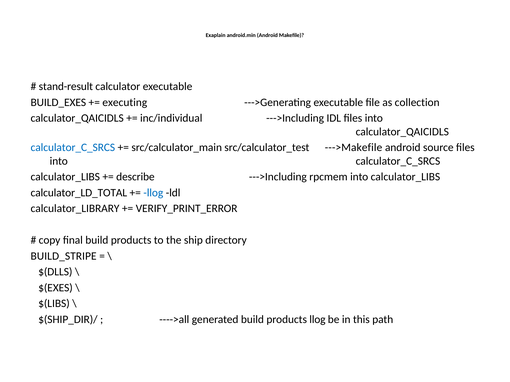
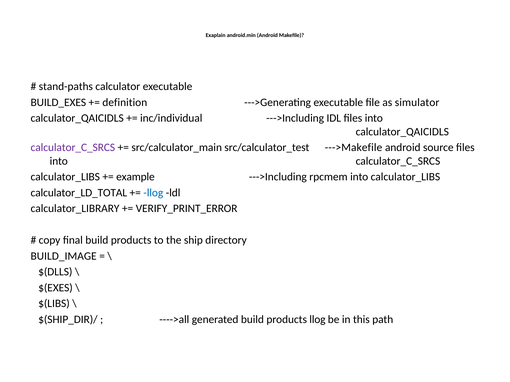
stand-result: stand-result -> stand-paths (66, 87)
executing: executing -> definition (125, 102)
collection: collection -> simulator (417, 102)
calculator_C_SRCS colour: blue -> purple (73, 148)
describe: describe -> example (135, 177)
BUILD_STRIPE: BUILD_STRIPE -> BUILD_IMAGE (64, 256)
